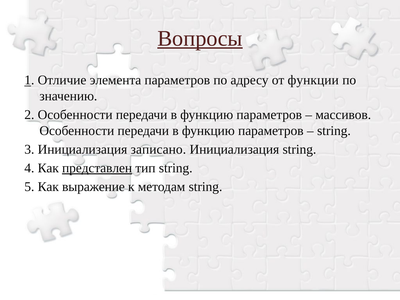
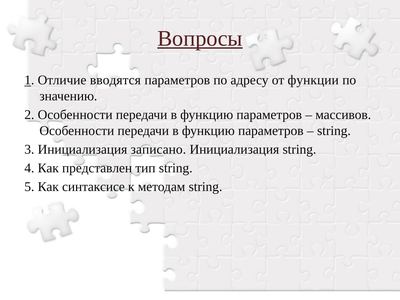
элемента: элемента -> вводятся (115, 80)
представлен underline: present -> none (97, 168)
выражение: выражение -> синтаксисе (93, 187)
